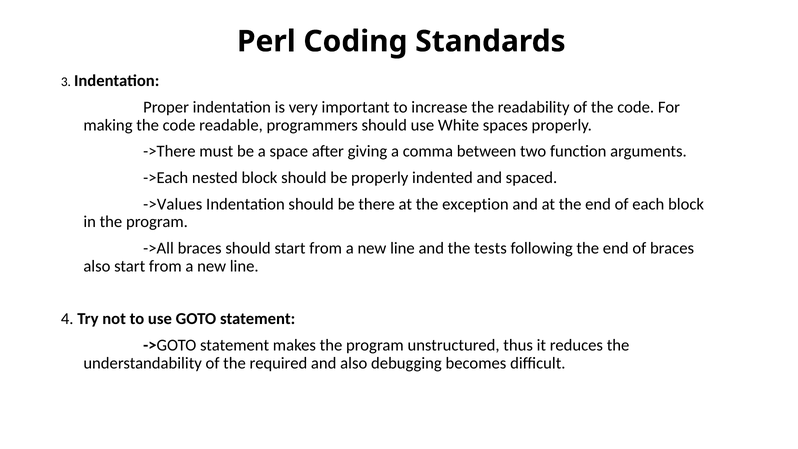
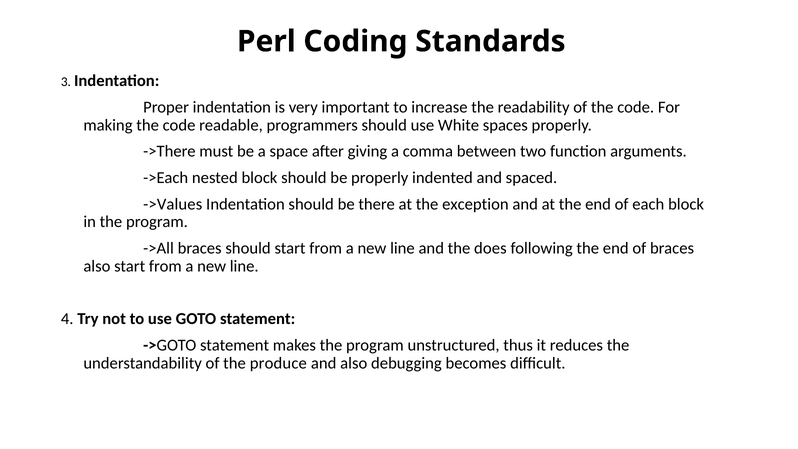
tests: tests -> does (490, 248)
required: required -> produce (278, 363)
